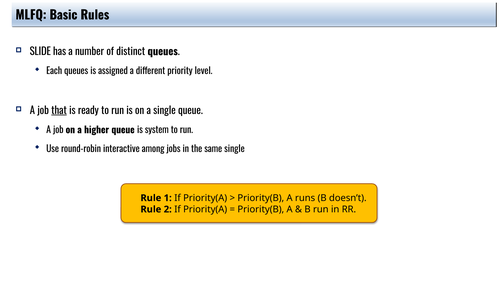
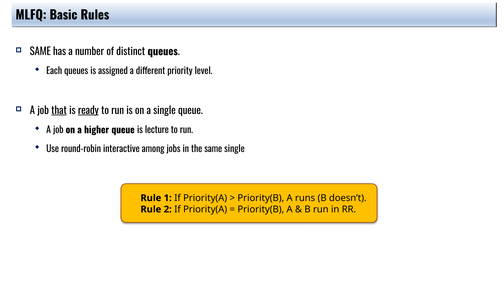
SLIDE: SLIDE -> SAME (40, 52)
ready underline: none -> present (88, 110)
system: system -> lecture (157, 130)
